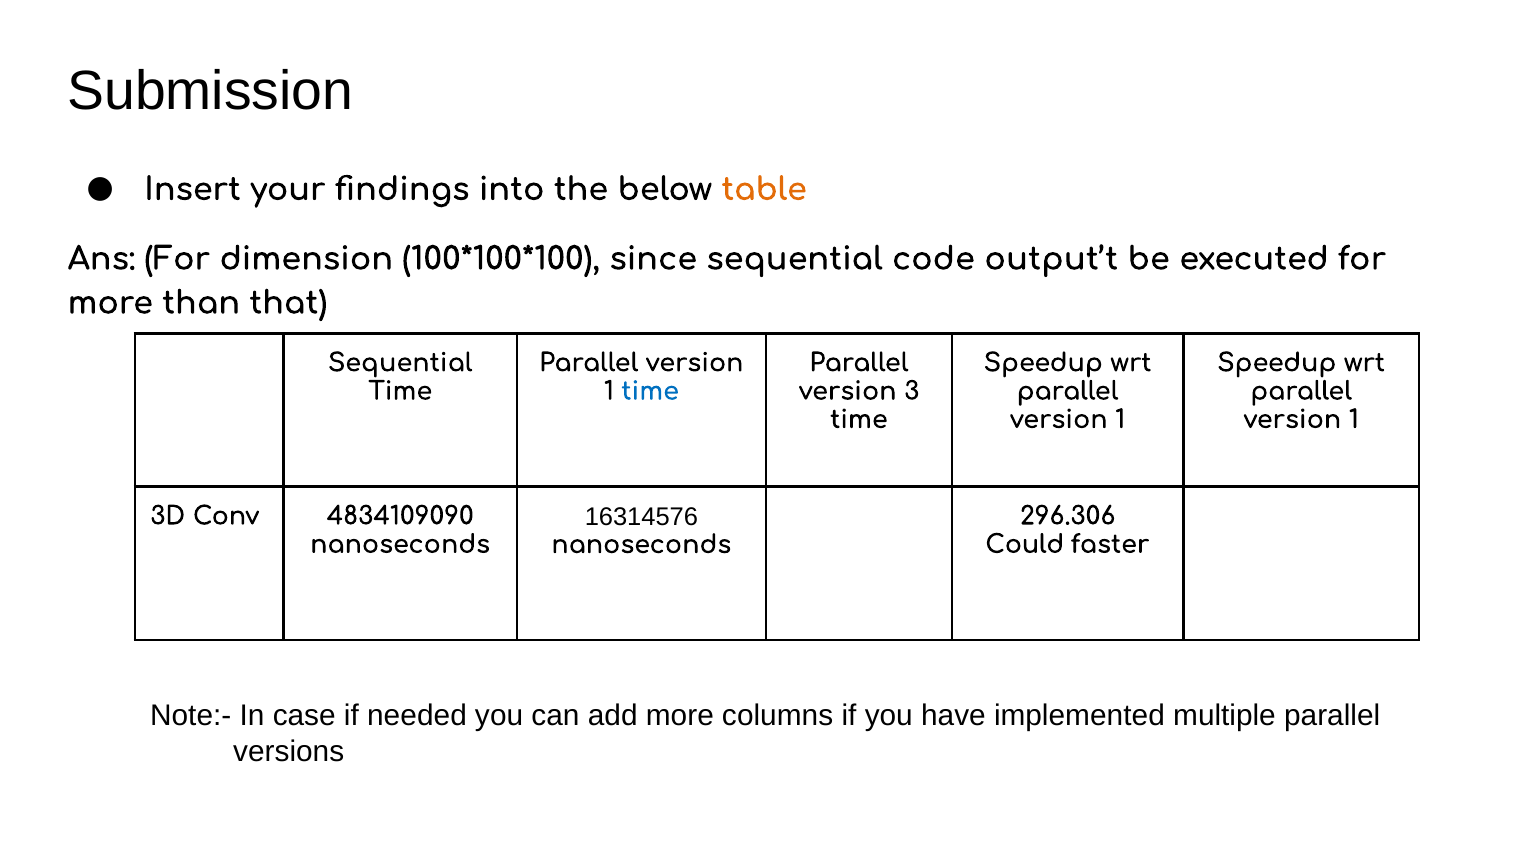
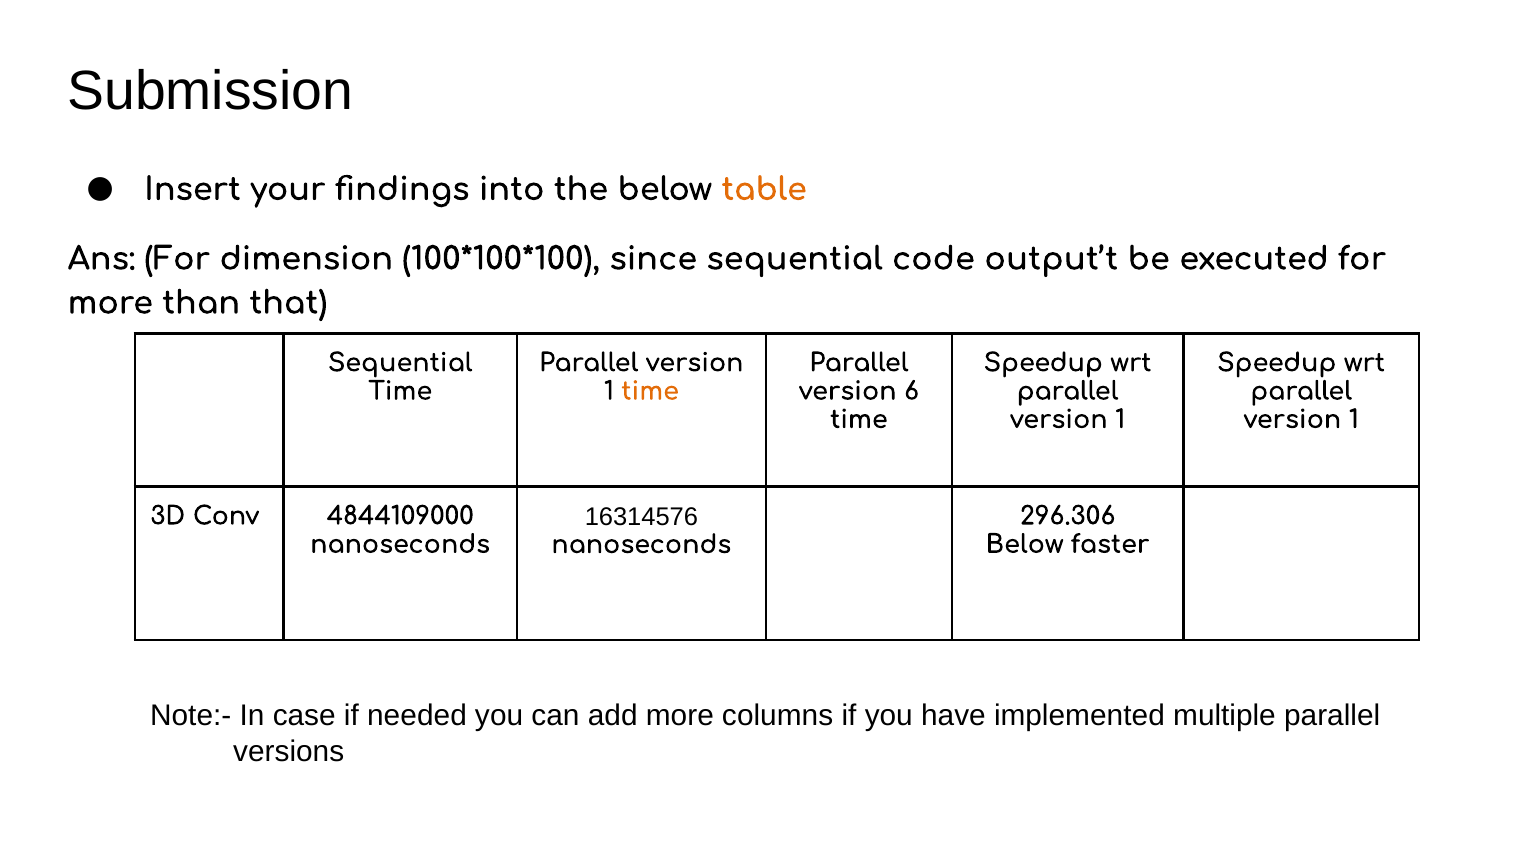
time colour: blue -> orange (650, 391)
3: 3 -> 6 (911, 391)
4834109090: 4834109090 -> 4844109000 (400, 516)
Could: Could -> Below (1025, 544)
